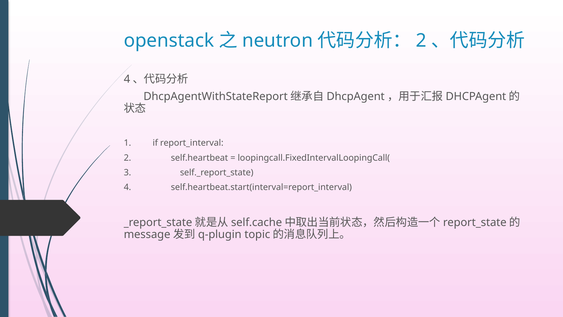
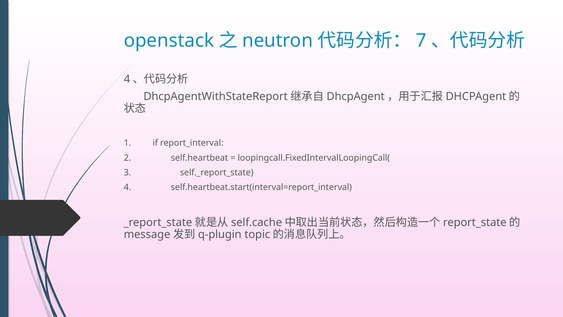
2: 2 -> 7 (421, 41)
